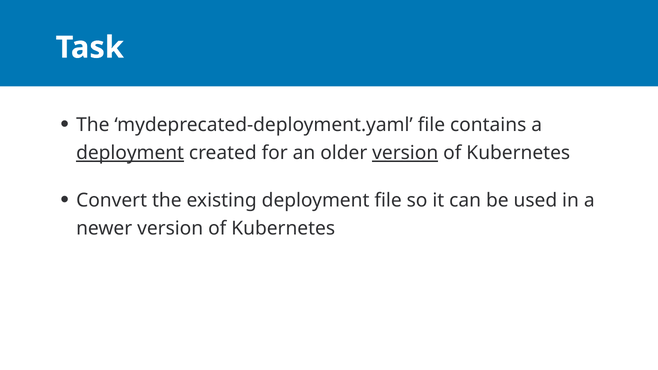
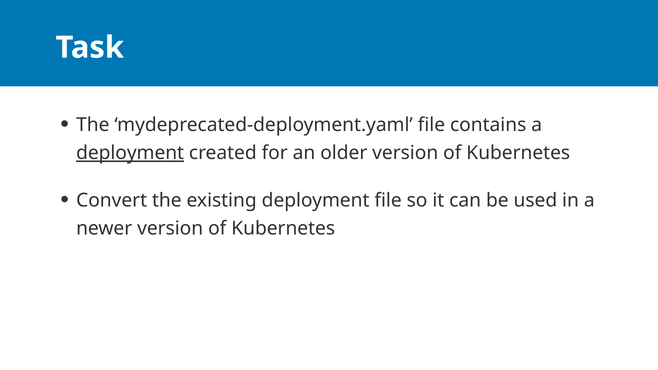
version underline: present -> none (405, 153)
